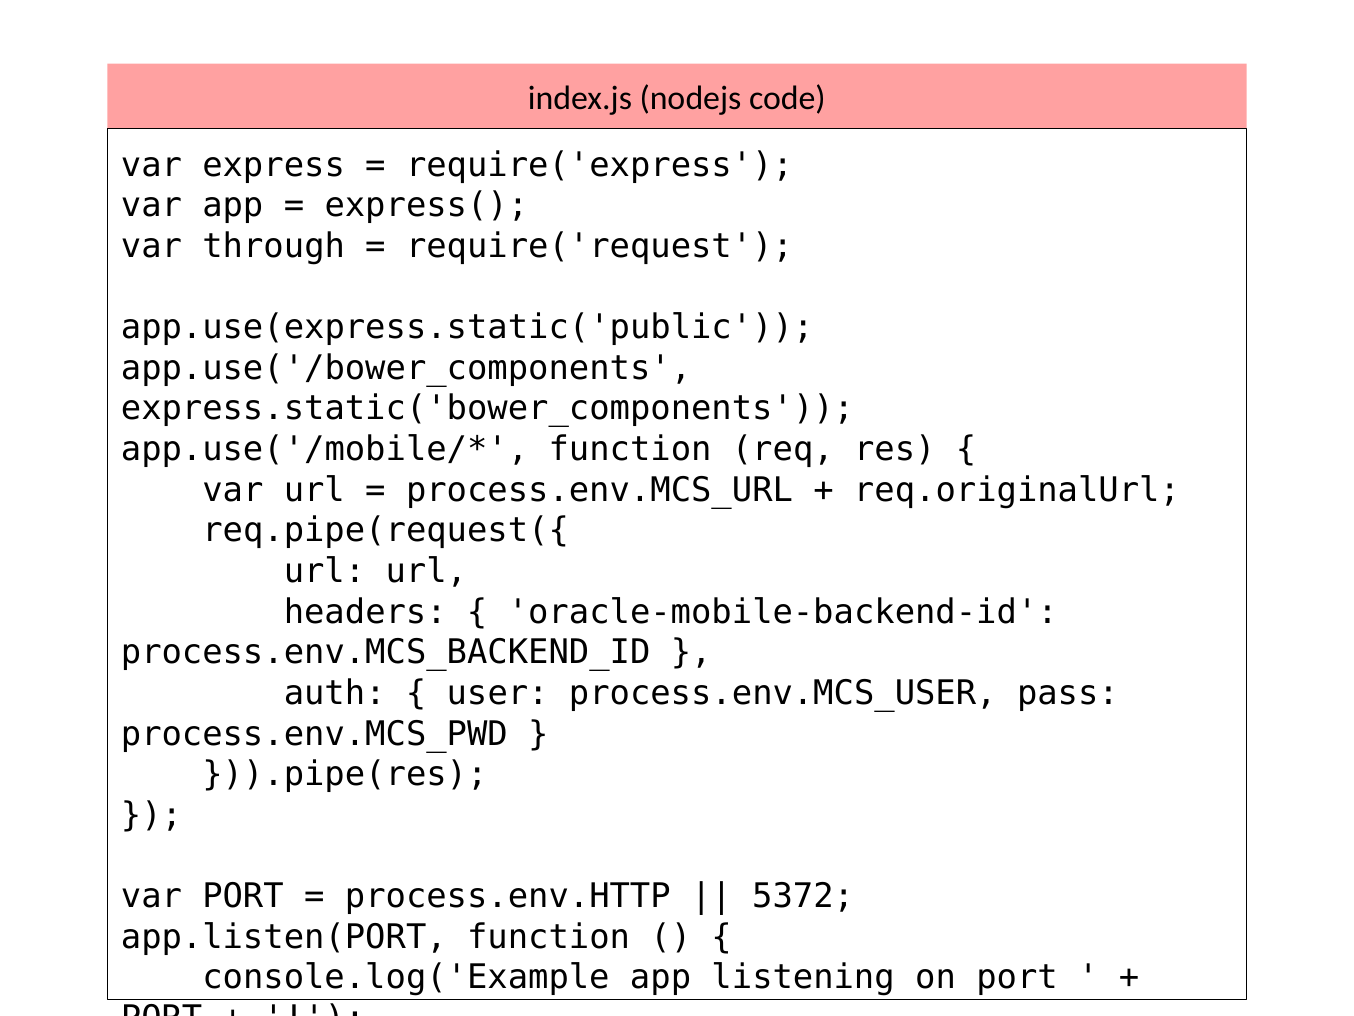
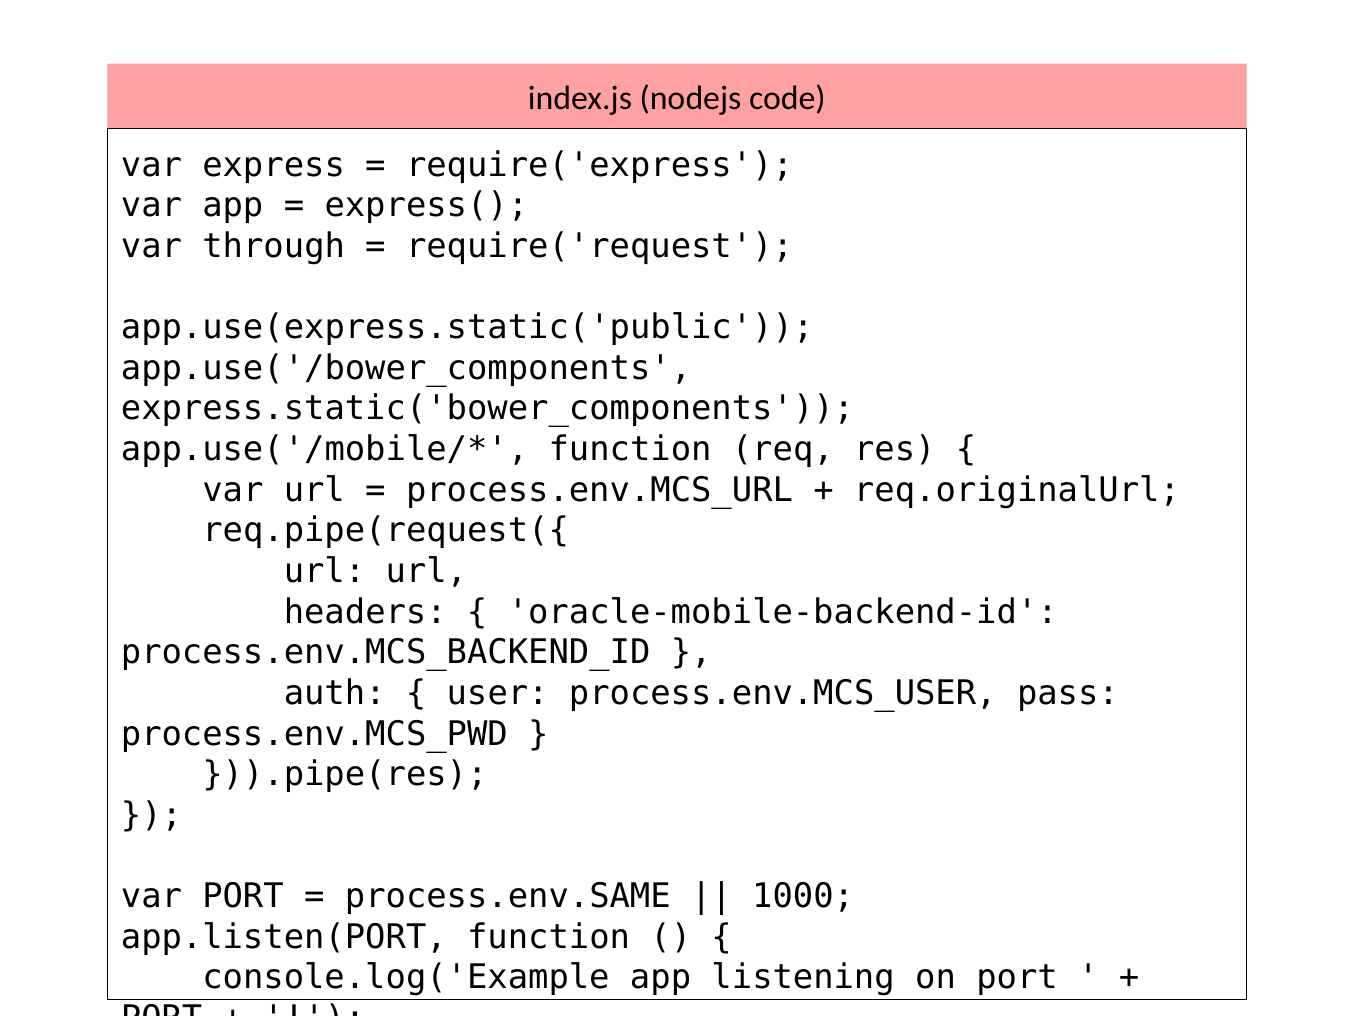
process.env.HTTP: process.env.HTTP -> process.env.SAME (508, 896)
5372: 5372 -> 1000 (803, 896)
